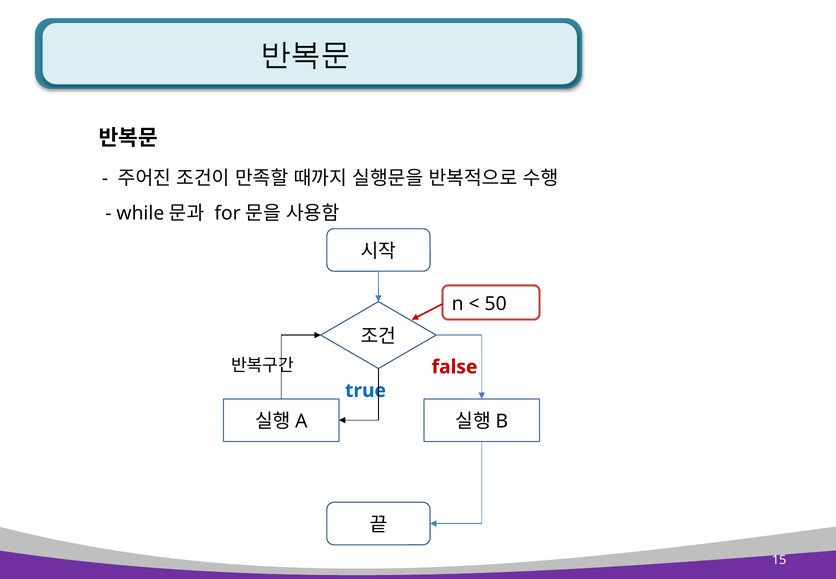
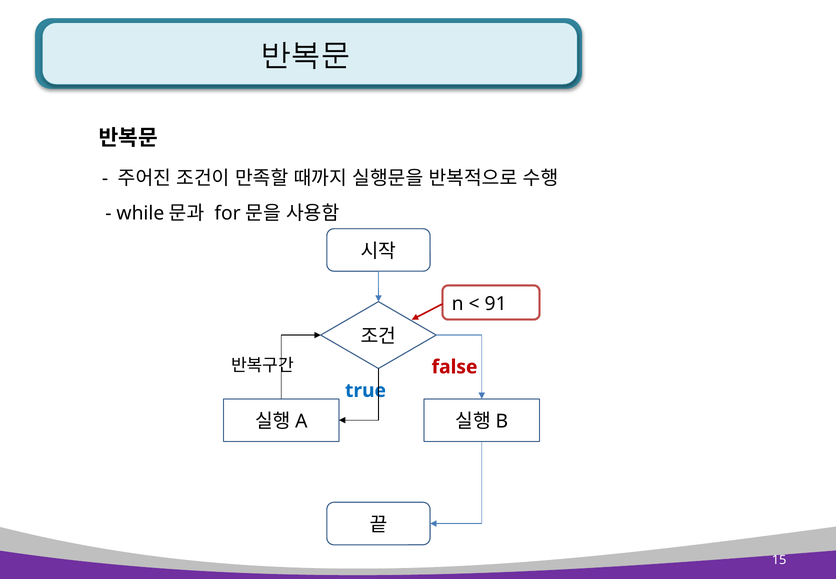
50: 50 -> 91 (496, 304)
